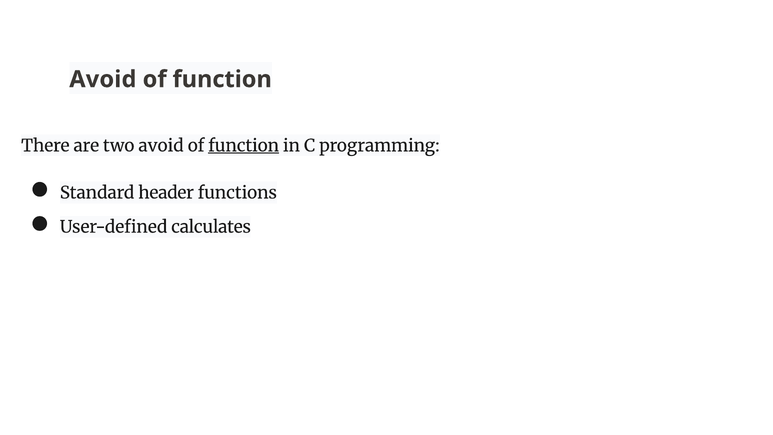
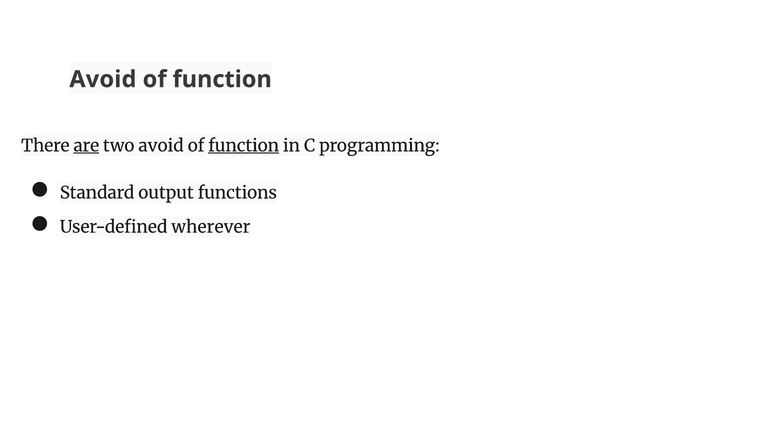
are underline: none -> present (86, 146)
header: header -> output (166, 193)
calculates: calculates -> wherever (211, 227)
